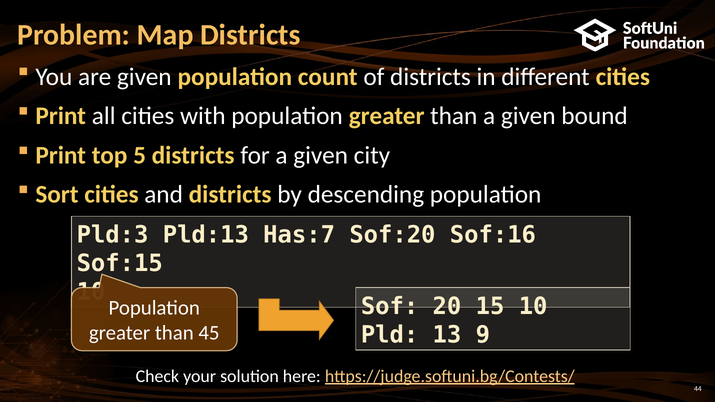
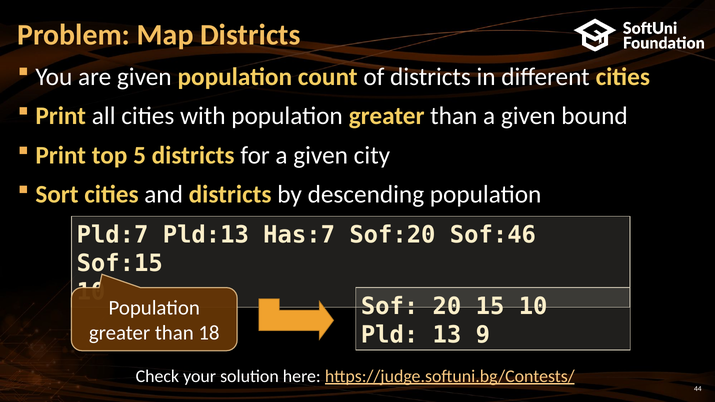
Pld:3: Pld:3 -> Pld:7 (113, 235)
Sof:16: Sof:16 -> Sof:46 (493, 235)
45: 45 -> 18 (209, 333)
